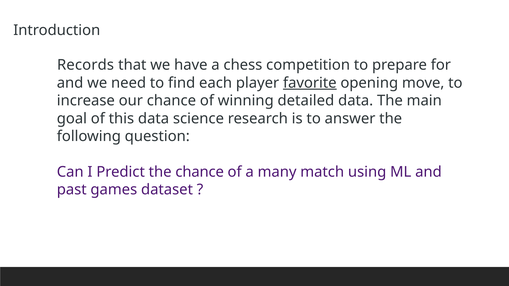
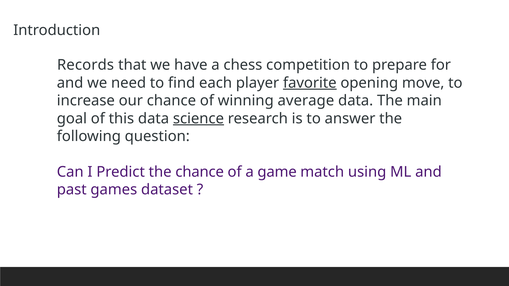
detailed: detailed -> average (306, 101)
science underline: none -> present (198, 119)
many: many -> game (277, 172)
